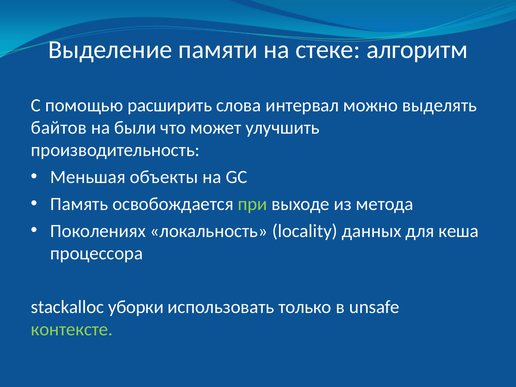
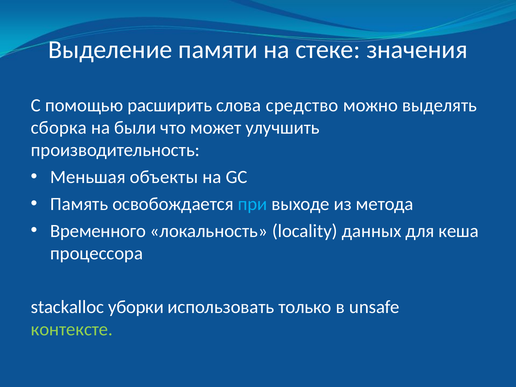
алгоритм: алгоритм -> значения (417, 50)
интервал: интервал -> средство (302, 105)
байтов: байтов -> сборка (59, 128)
при colour: light green -> light blue (253, 204)
Поколениях: Поколениях -> Временного (98, 231)
